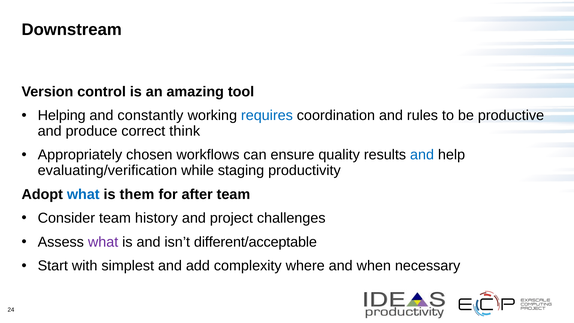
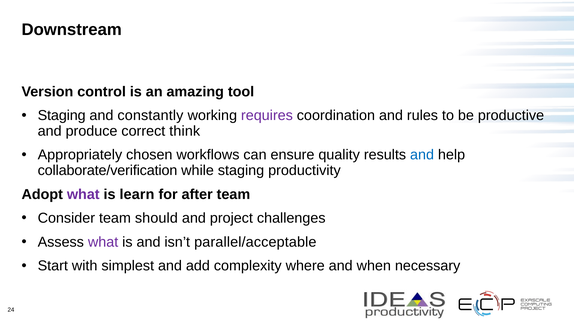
Helping: Helping -> Staging (62, 116)
requires colour: blue -> purple (267, 116)
evaluating/verification: evaluating/verification -> collaborate/verification (108, 170)
what colour: blue -> purple (83, 194)
them: them -> learn (137, 194)
history: history -> should (156, 218)
different/acceptable: different/acceptable -> parallel/acceptable (255, 242)
